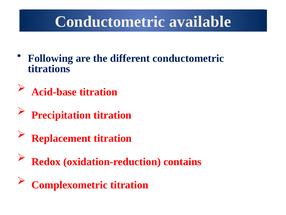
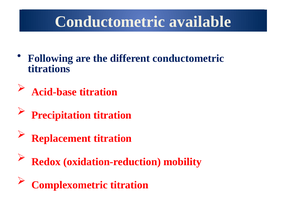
contains: contains -> mobility (183, 161)
